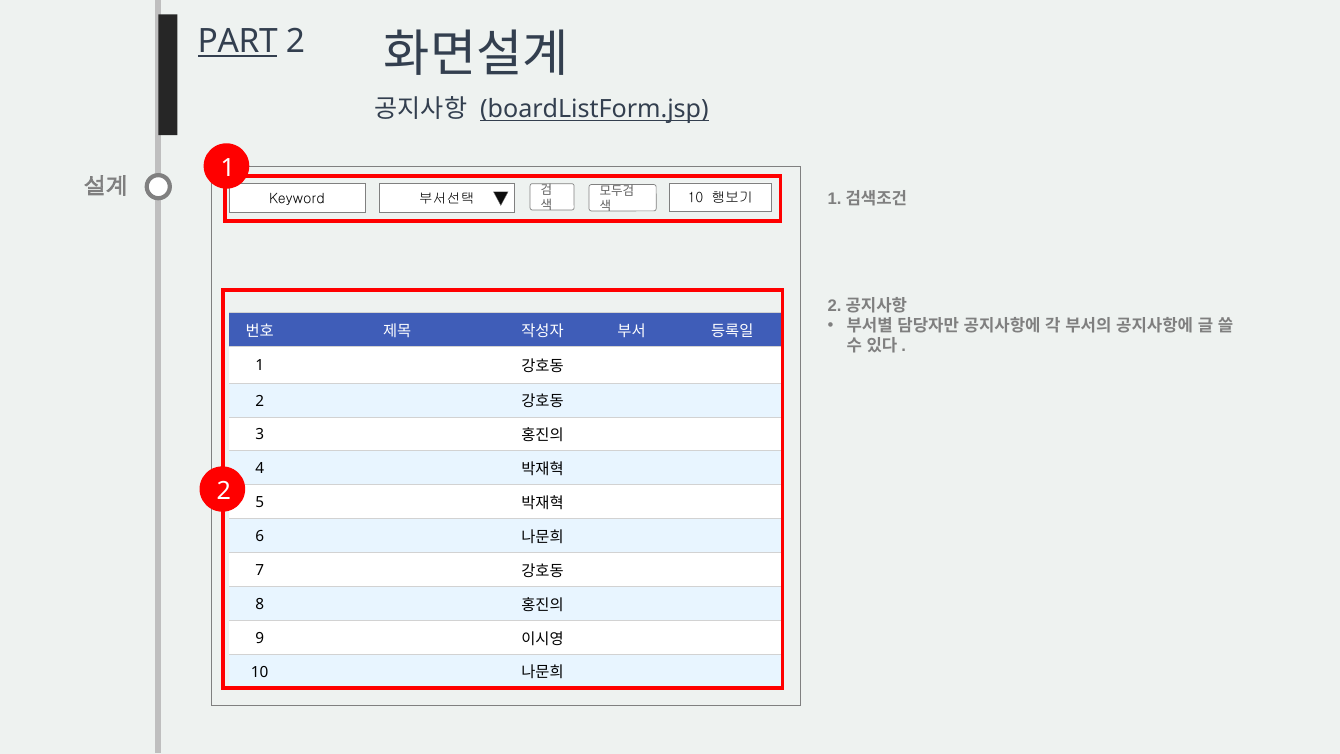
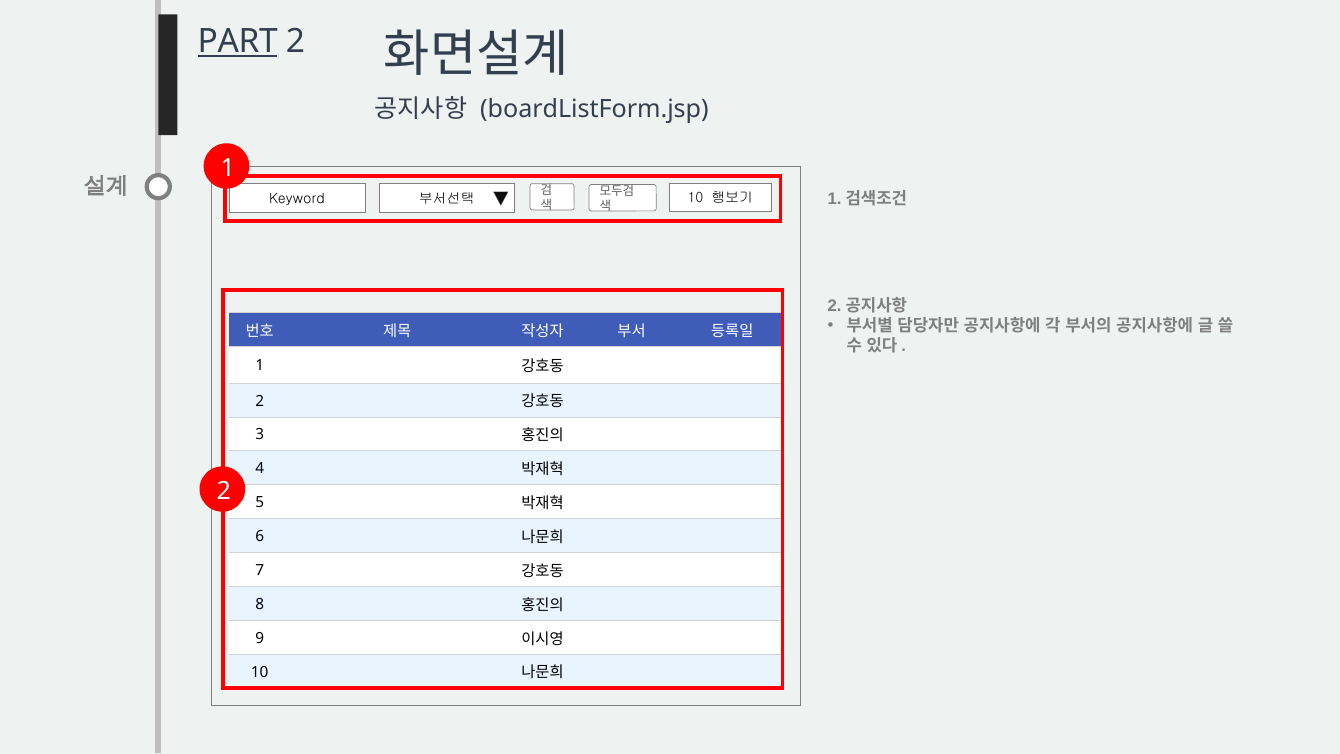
boardListForm.jsp underline: present -> none (594, 110)
